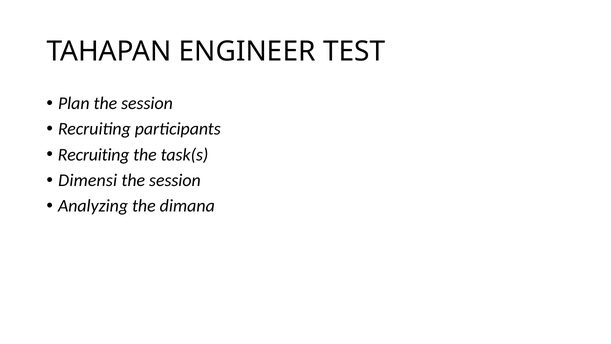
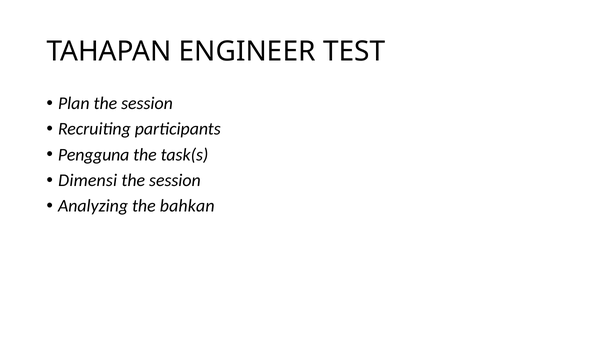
Recruiting: Recruiting -> Pengguna (94, 155)
dimana: dimana -> bahkan (187, 206)
